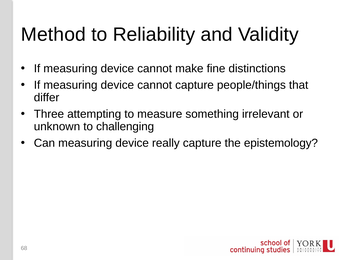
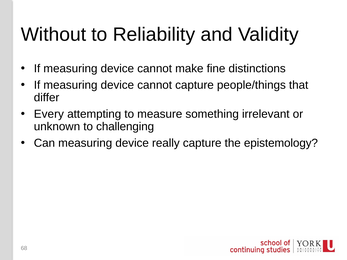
Method: Method -> Without (53, 35)
Three: Three -> Every (49, 114)
